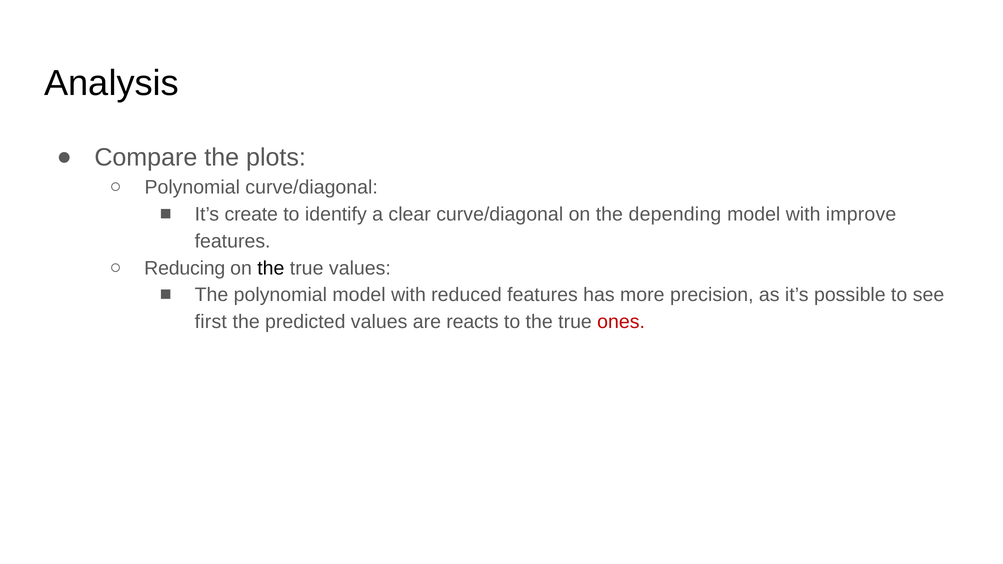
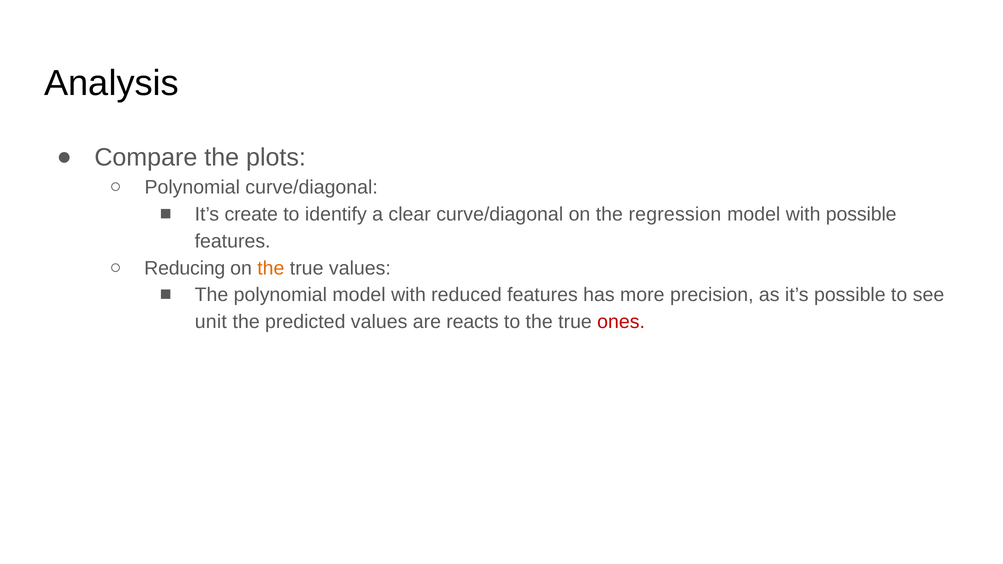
depending: depending -> regression (675, 214)
with improve: improve -> possible (861, 214)
the colour: black -> orange (271, 268)
first: first -> unit (211, 322)
